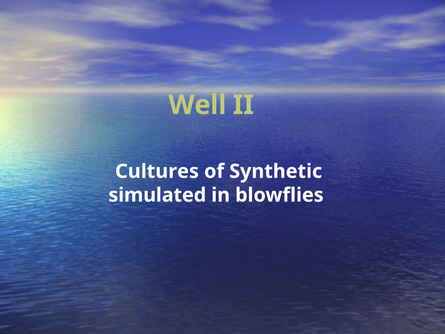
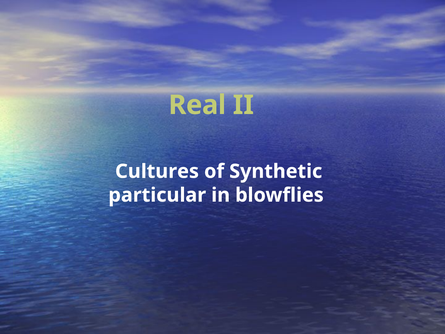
Well: Well -> Real (197, 105)
simulated: simulated -> particular (157, 195)
